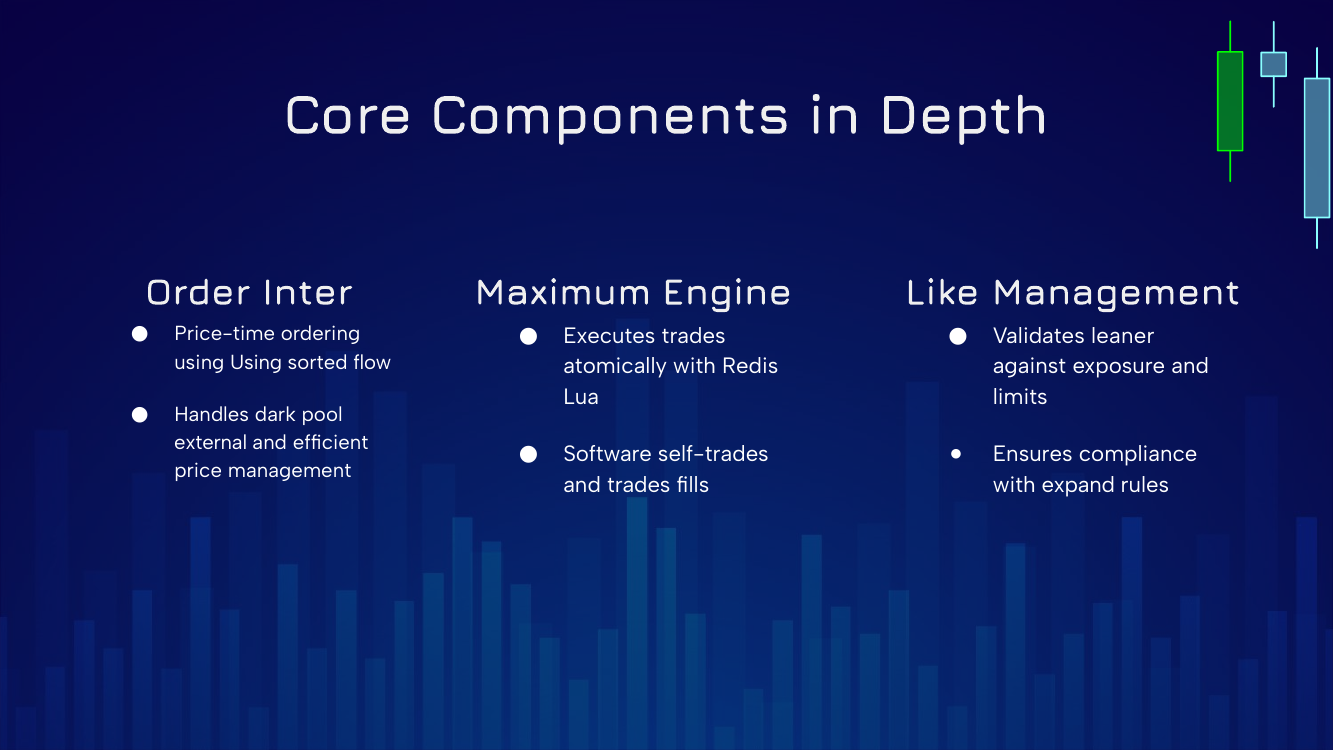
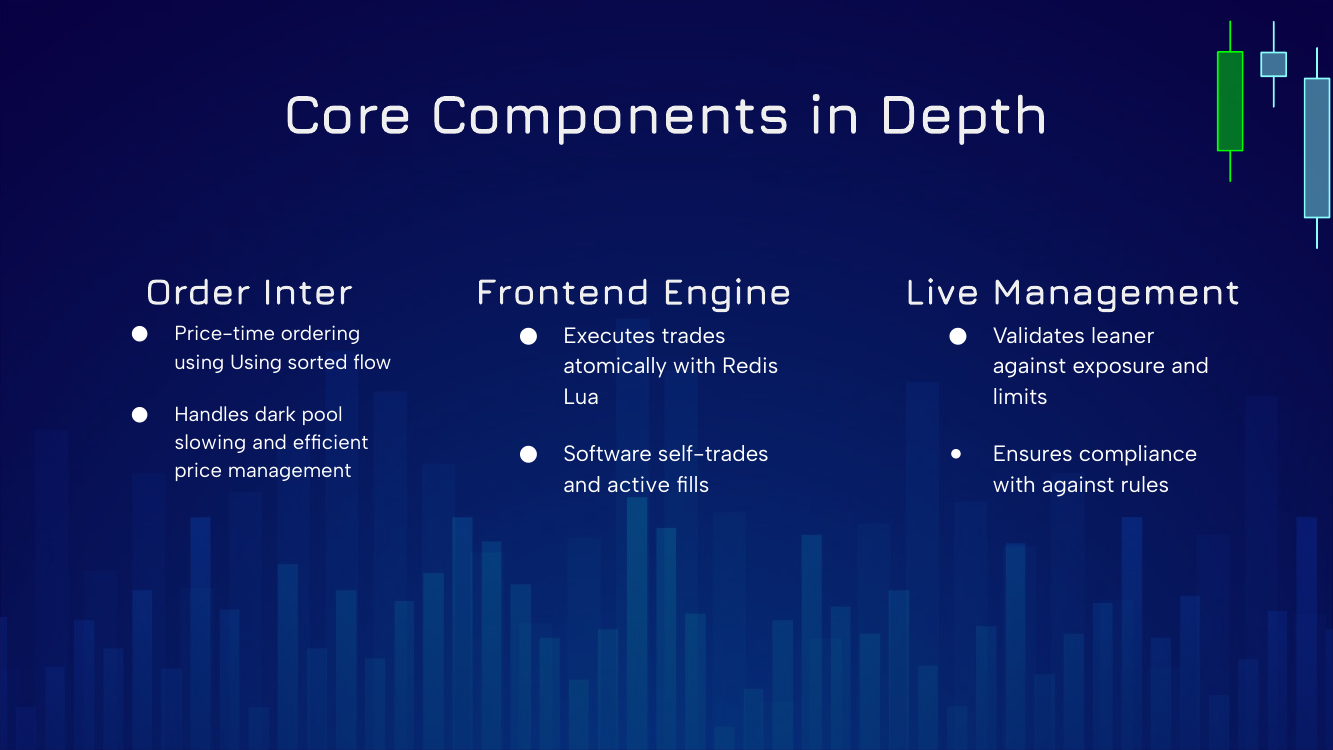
Maximum: Maximum -> Frontend (563, 292)
Like: Like -> Live (942, 292)
external: external -> slowing (210, 443)
and trades: trades -> active (639, 485)
with expand: expand -> against (1078, 485)
